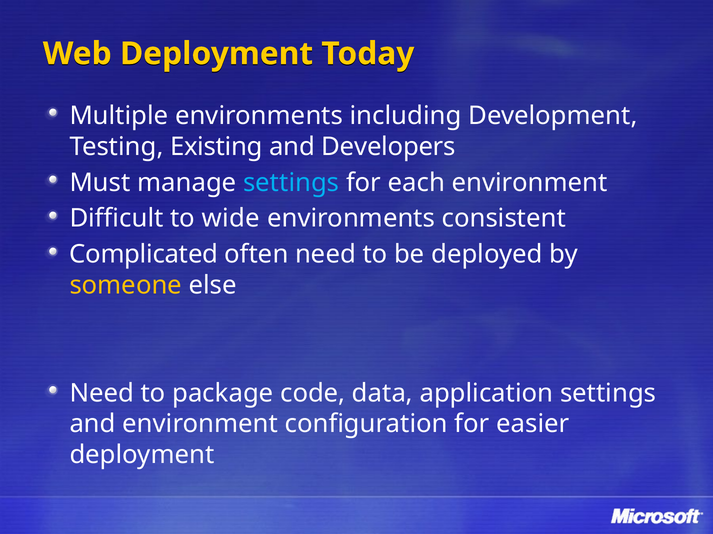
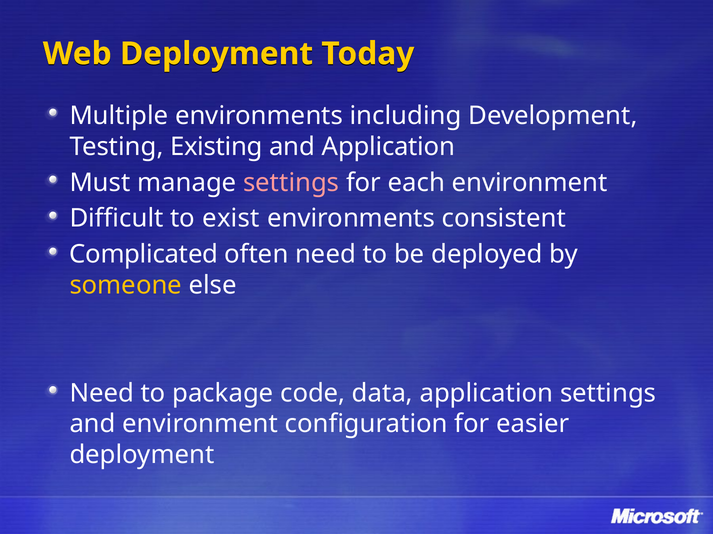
and Developers: Developers -> Application (388, 147)
settings colour: light blue -> pink (291, 183)
wide: wide -> exist (231, 219)
